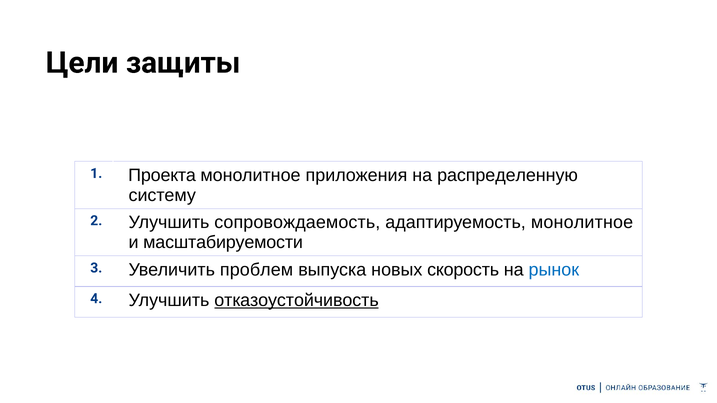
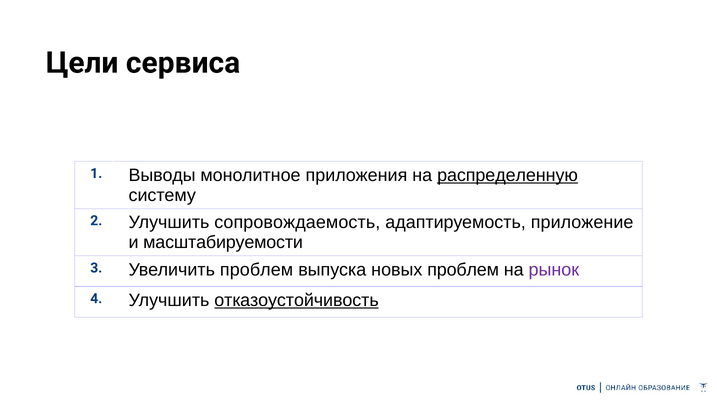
защиты: защиты -> сервиса (183, 63)
Проекта: Проекта -> Выводы (162, 175)
распределенную underline: none -> present (507, 175)
адаптируемость монолитное: монолитное -> приложение (582, 223)
новых скорость: скорость -> проблем (463, 270)
рынок colour: blue -> purple (554, 270)
